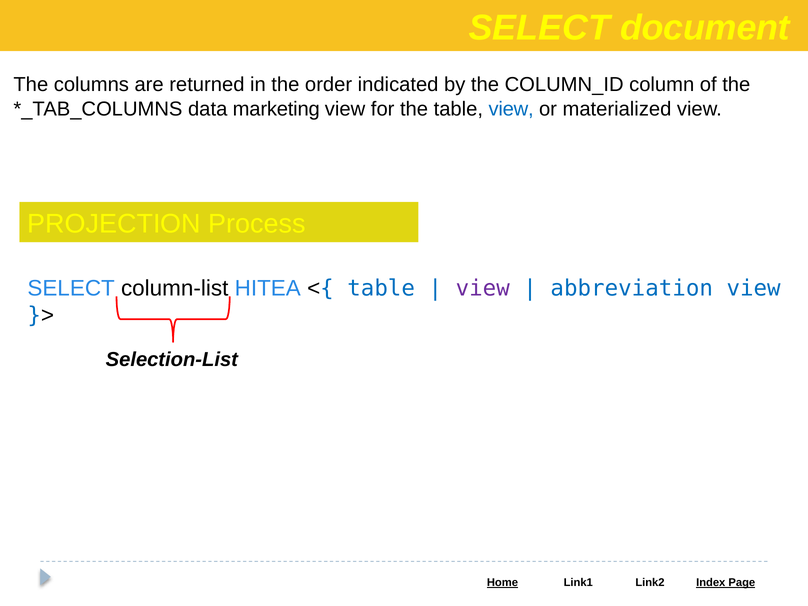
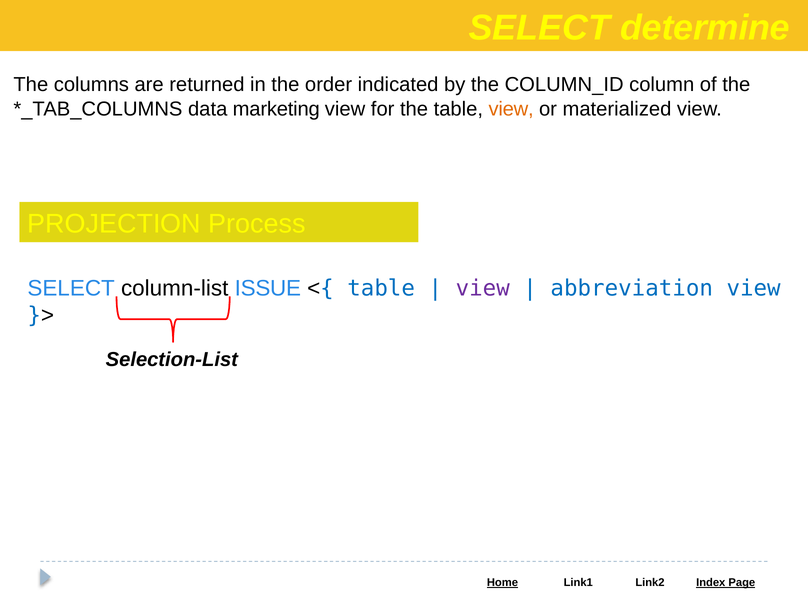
document: document -> determine (705, 28)
view colour: blue -> orange (511, 109)
HITEA: HITEA -> ISSUE (268, 288)
